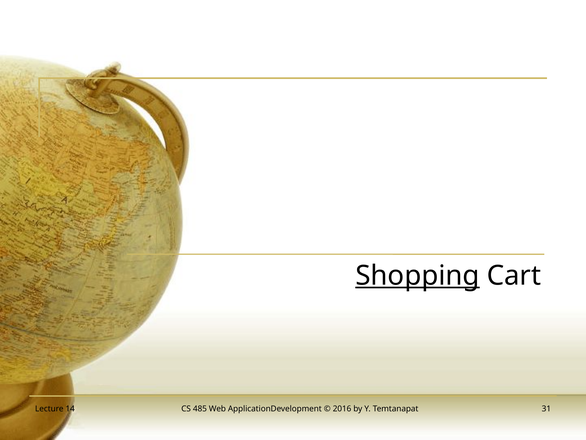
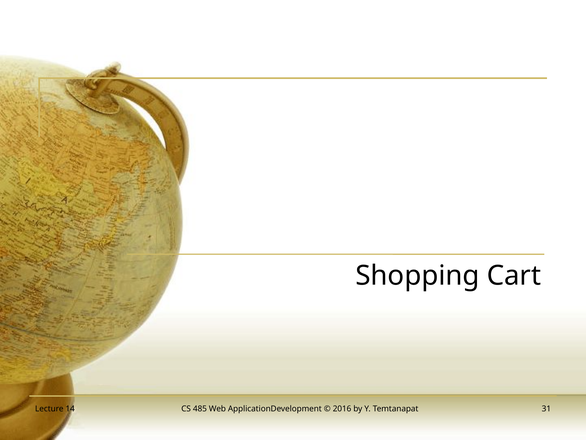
Shopping underline: present -> none (417, 275)
